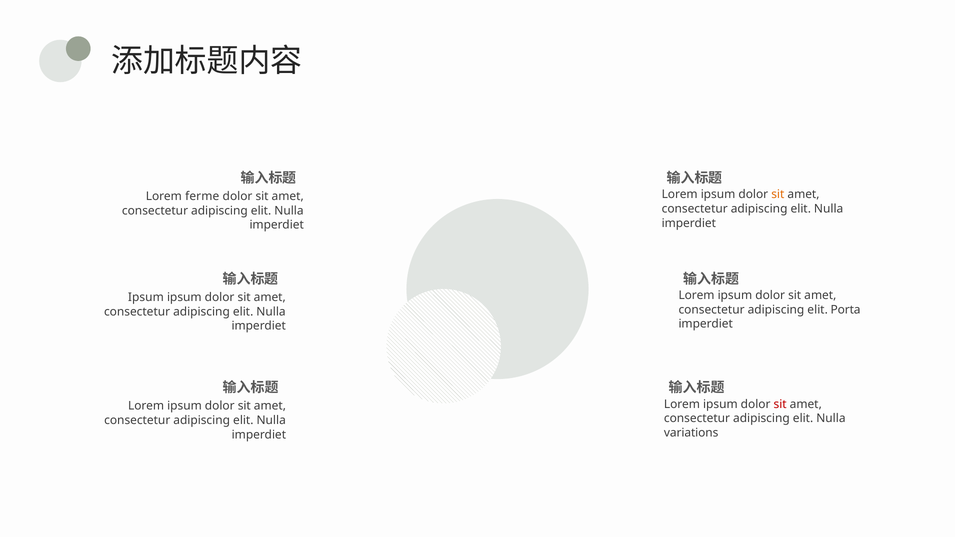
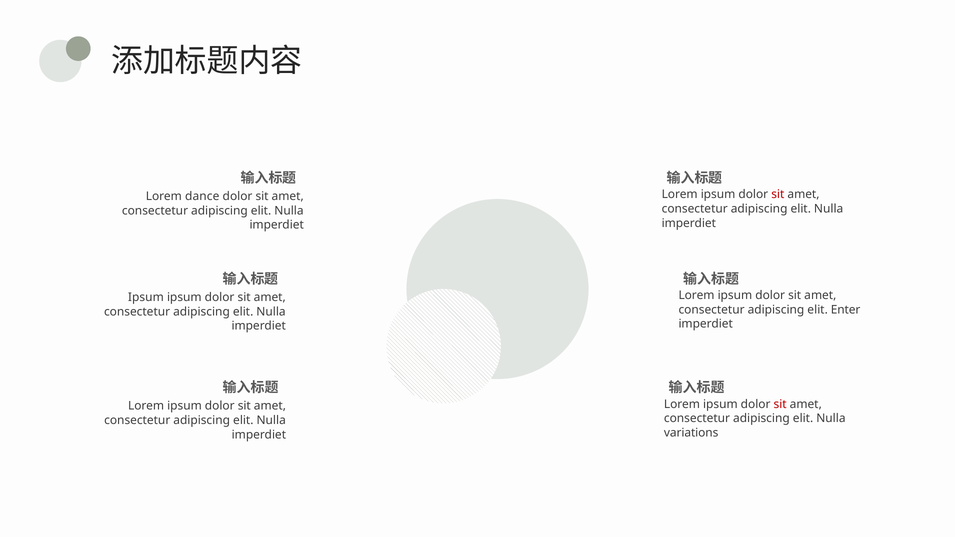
sit colour: orange -> red (778, 195)
ferme: ferme -> dance (202, 196)
Porta: Porta -> Enter (846, 310)
